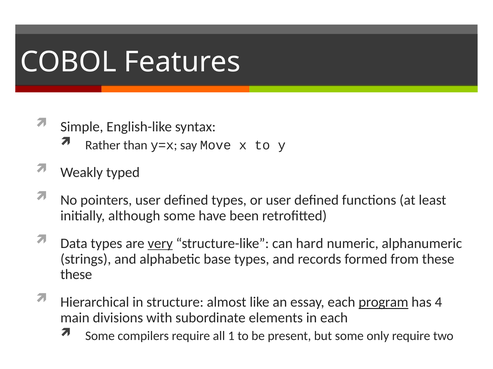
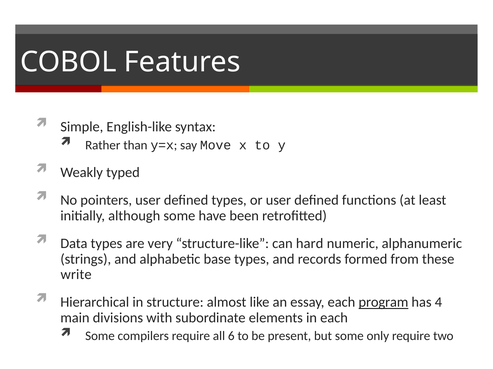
very underline: present -> none (160, 244)
these: these -> write (76, 275)
1: 1 -> 6 (231, 337)
